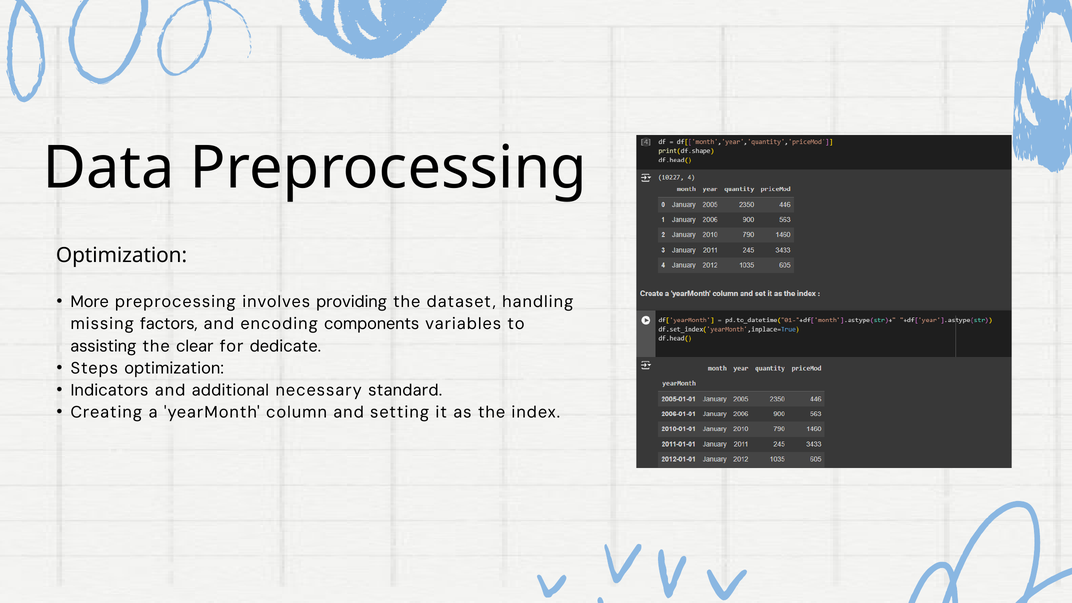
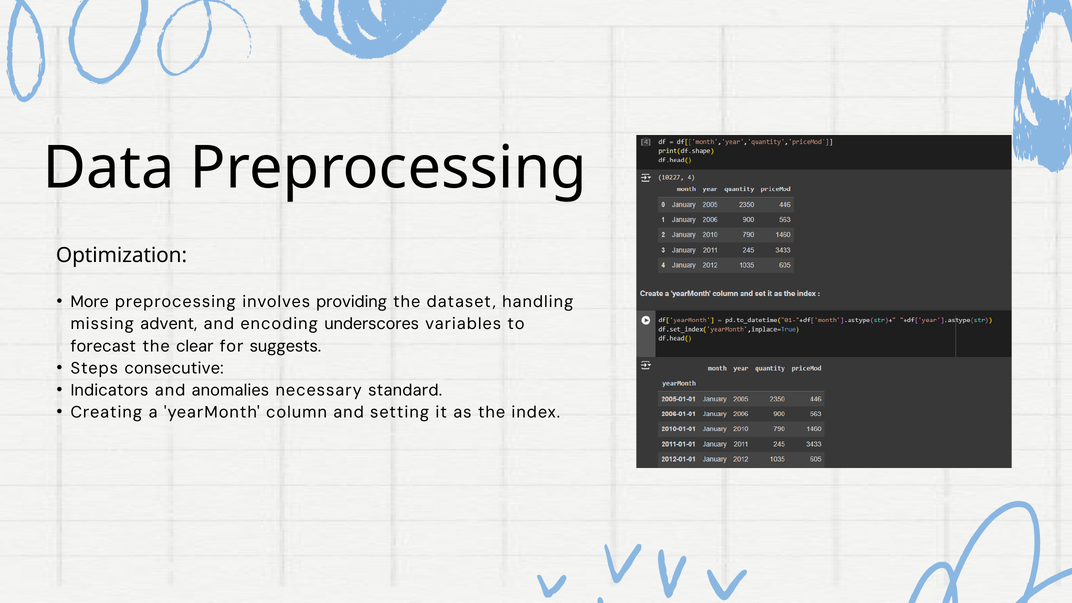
factors: factors -> advent (169, 324)
components: components -> underscores (372, 324)
assisting: assisting -> forecast (103, 346)
dedicate: dedicate -> suggests (285, 346)
Steps optimization: optimization -> consecutive (174, 368)
additional: additional -> anomalies (230, 390)
